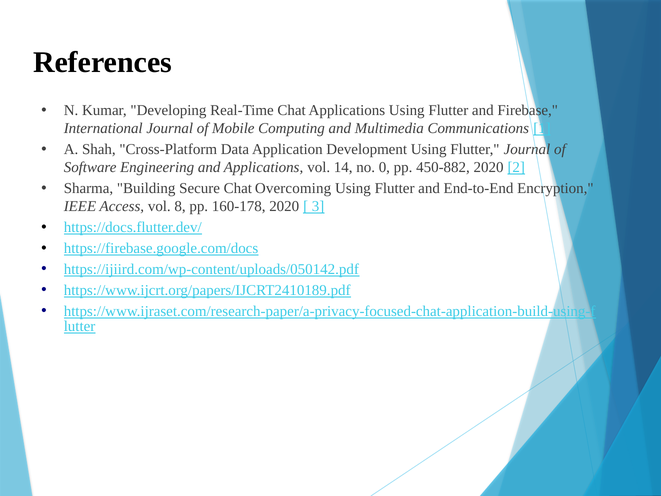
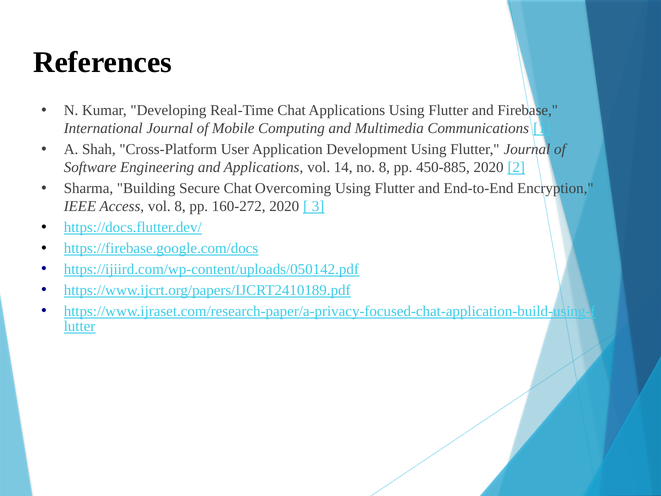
Data: Data -> User (235, 149)
no 0: 0 -> 8 (384, 167)
450-882: 450-882 -> 450-885 (443, 167)
160-178: 160-178 -> 160-272 (239, 206)
